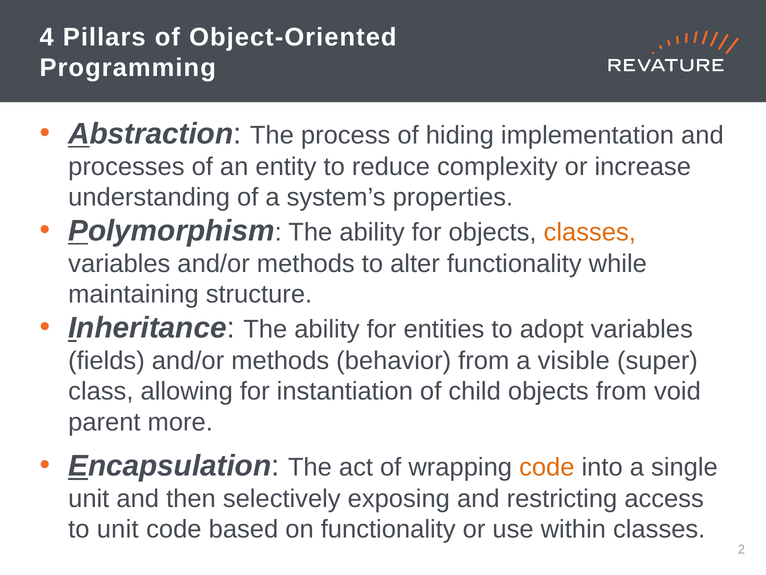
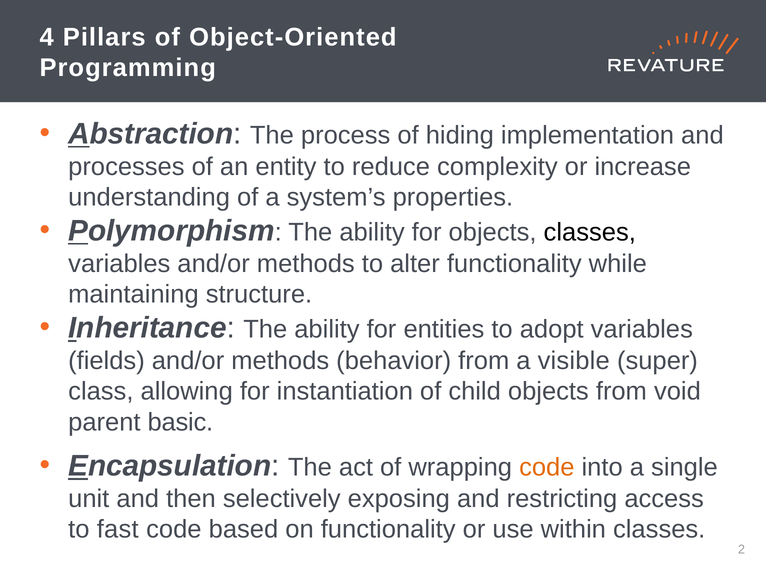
classes colour: orange -> black (590, 232)
more: more -> basic (180, 422)
to unit: unit -> fast (118, 529)
